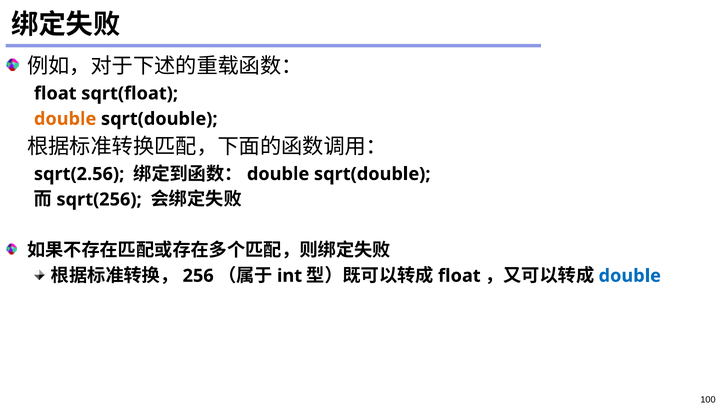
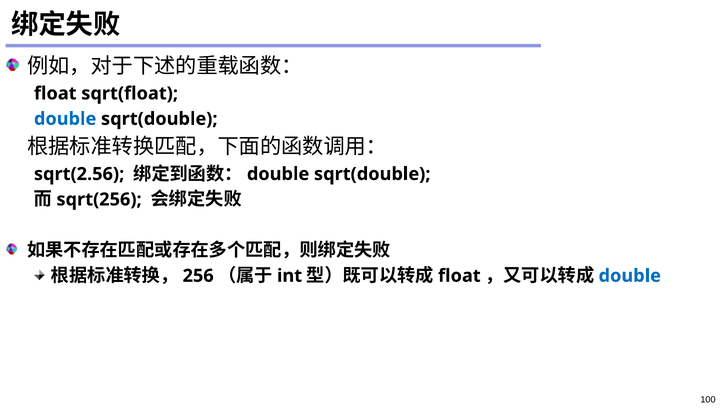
double colour: orange -> blue (65, 119)
